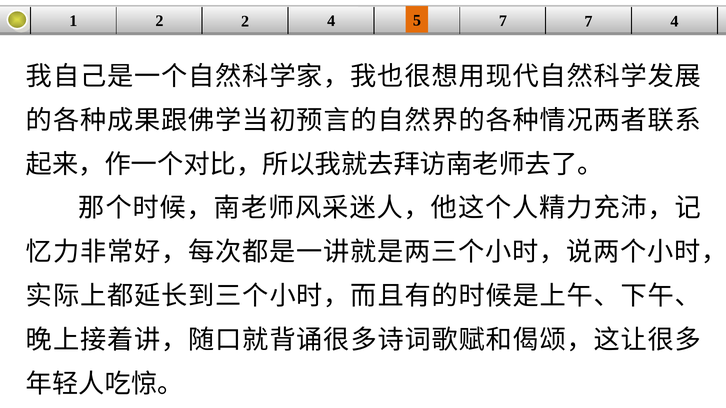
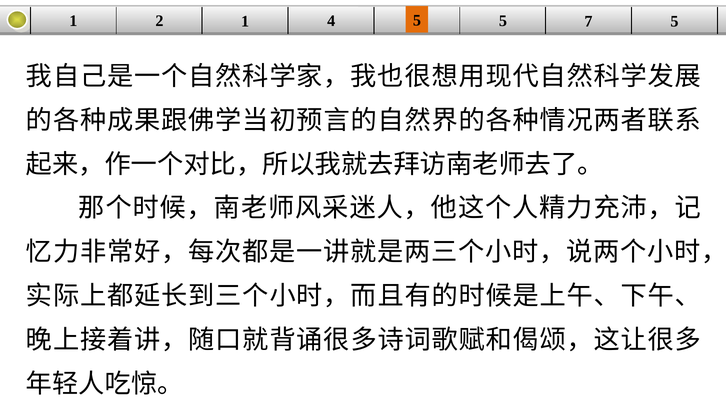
2 2: 2 -> 1 (245, 21)
5 7: 7 -> 5 (503, 21)
7 4: 4 -> 5 (674, 22)
